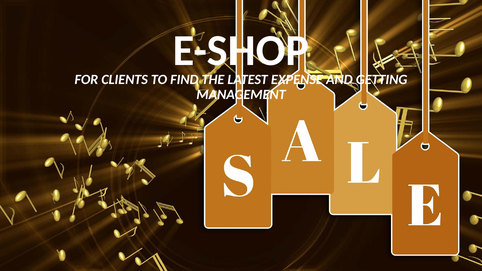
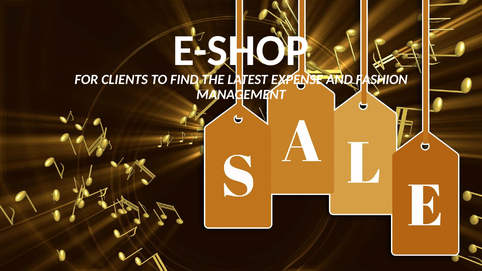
GETTING: GETTING -> FASHION (382, 79)
